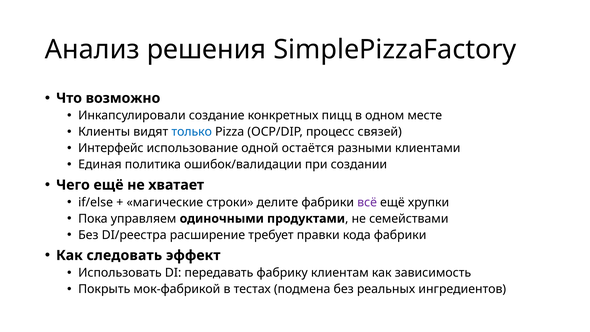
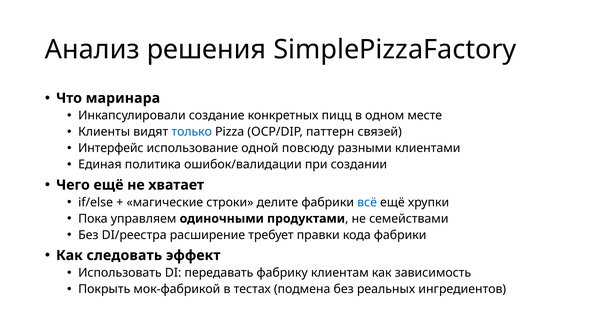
возможно: возможно -> маринара (123, 98)
процесс: процесс -> паттерн (330, 132)
остаётся: остаётся -> повсюду (308, 148)
всё colour: purple -> blue (367, 202)
